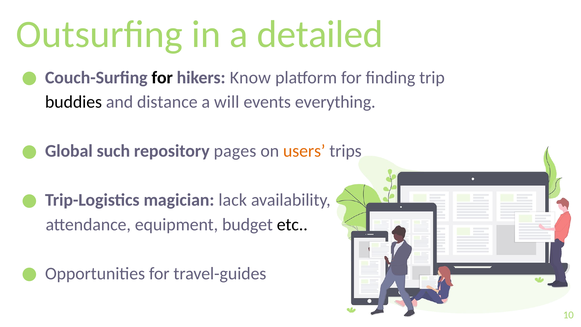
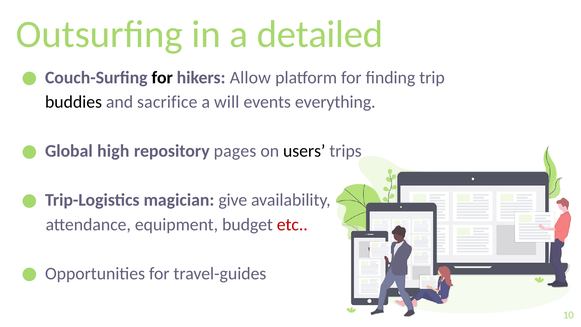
Know: Know -> Allow (250, 78)
distance: distance -> sacrifice (167, 102)
such: such -> high (113, 151)
users colour: orange -> black (304, 151)
lack: lack -> give (233, 200)
etc colour: black -> red (292, 224)
